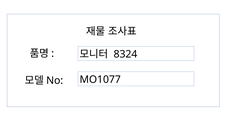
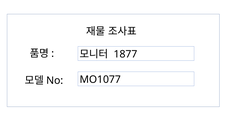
8324: 8324 -> 1877 (125, 54)
